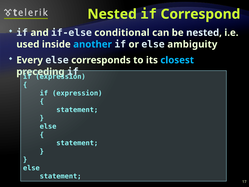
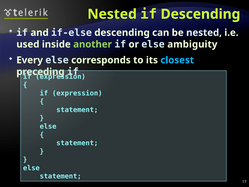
if Correspond: Correspond -> Descending (200, 14)
if-else conditional: conditional -> descending (122, 33)
another colour: light blue -> light green (93, 44)
